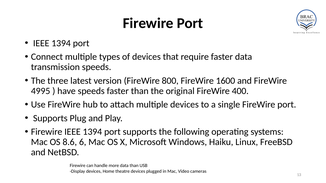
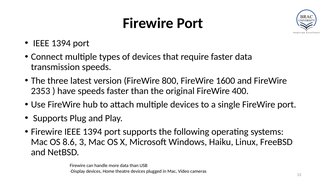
4995: 4995 -> 2353 (41, 91)
6: 6 -> 3 (83, 142)
